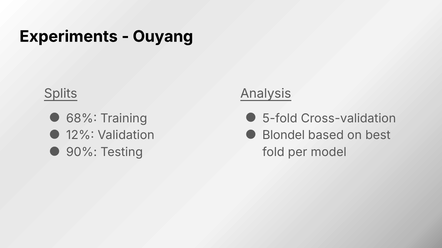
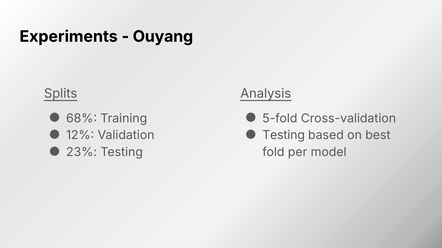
Blondel: Blondel -> Testing (284, 136)
90%: 90% -> 23% (82, 153)
